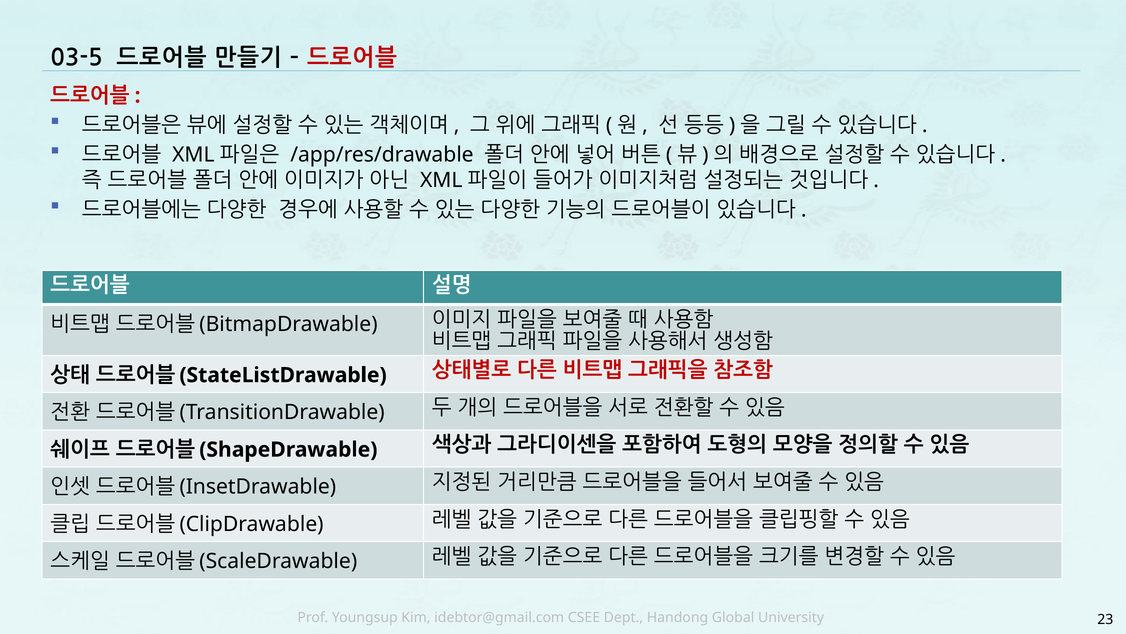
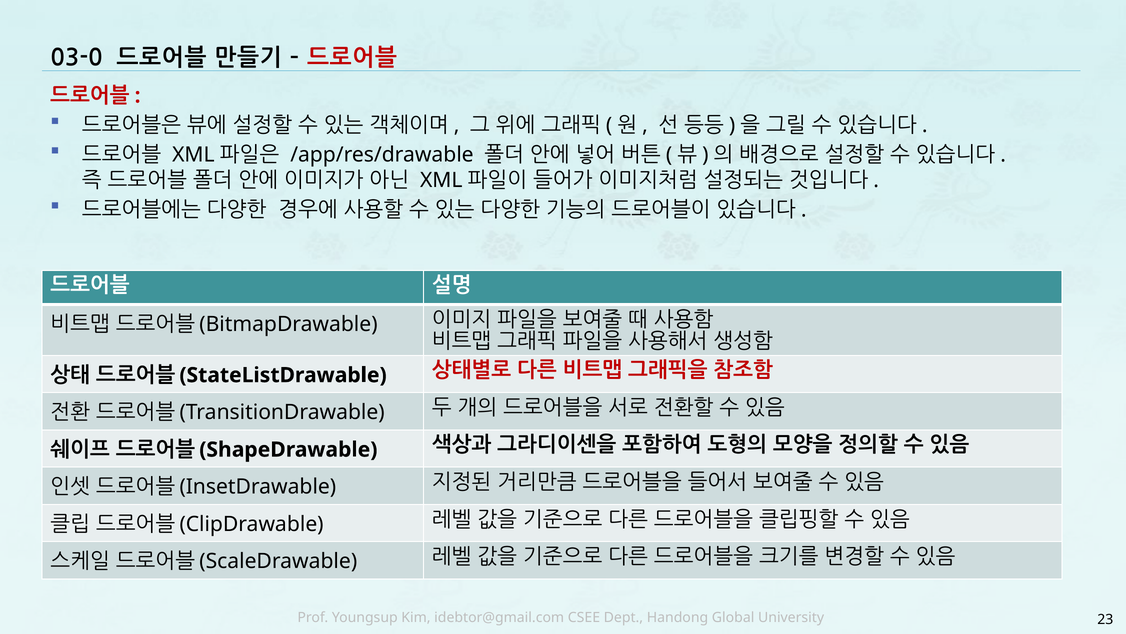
03-5: 03-5 -> 03-0 (77, 58)
